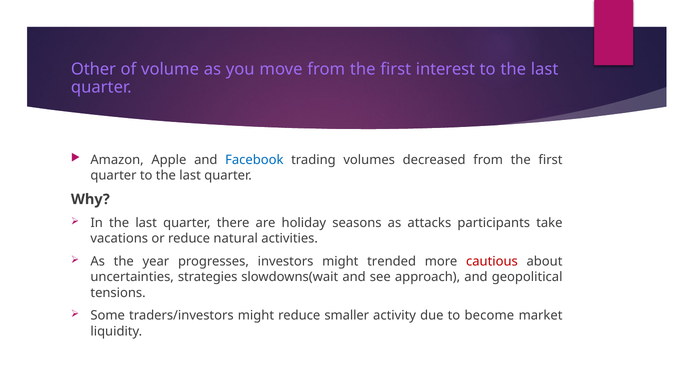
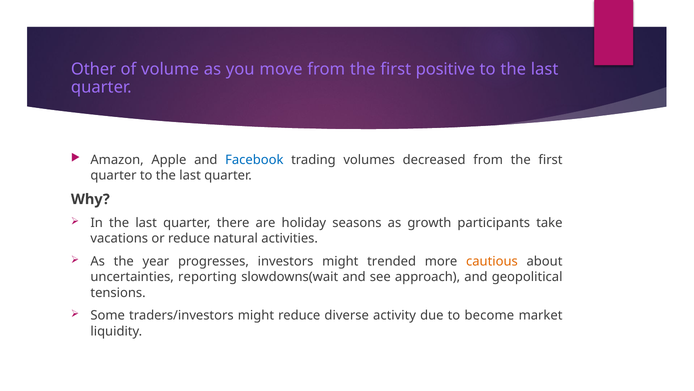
interest: interest -> positive (445, 69)
attacks: attacks -> growth (429, 223)
cautious colour: red -> orange (492, 261)
strategies: strategies -> reporting (208, 277)
smaller: smaller -> diverse (347, 315)
